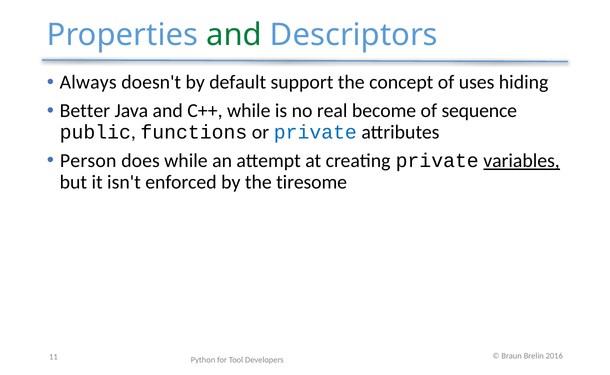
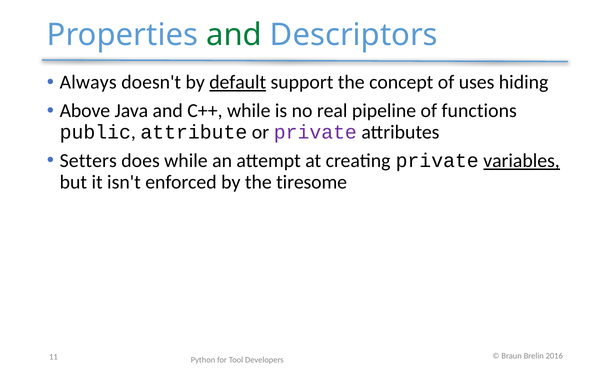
default underline: none -> present (238, 82)
Better: Better -> Above (85, 111)
become: become -> pipeline (384, 111)
sequence: sequence -> functions (479, 111)
functions: functions -> attribute (194, 132)
private colour: blue -> purple (315, 132)
Person: Person -> Setters (88, 161)
